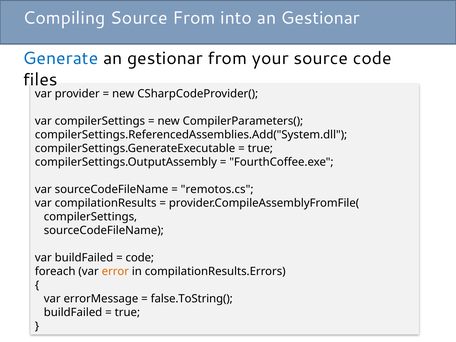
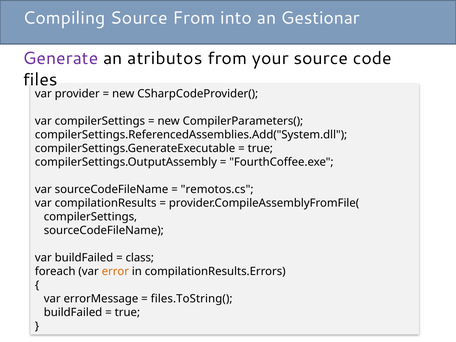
Generate colour: blue -> purple (61, 58)
gestionar: gestionar -> atributos (165, 58)
code: code -> class (140, 258)
false.ToString(: false.ToString( -> files.ToString( (192, 299)
